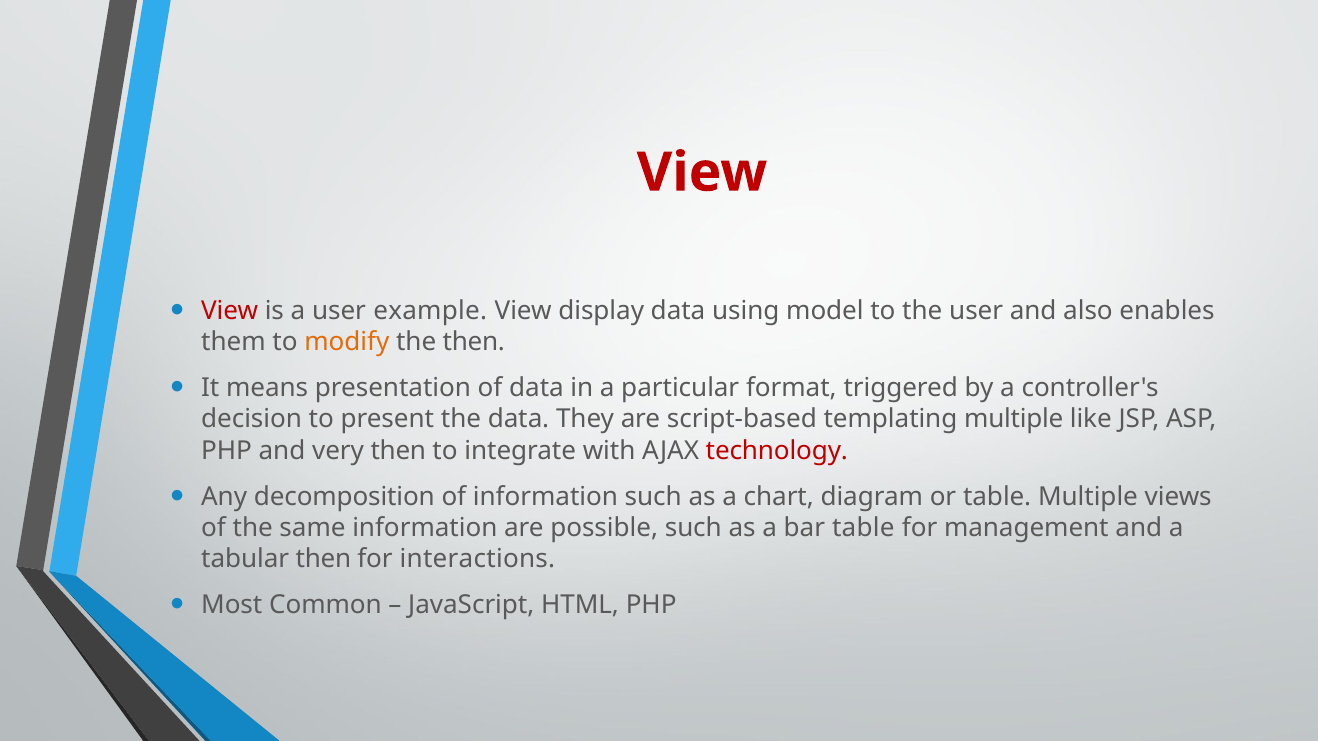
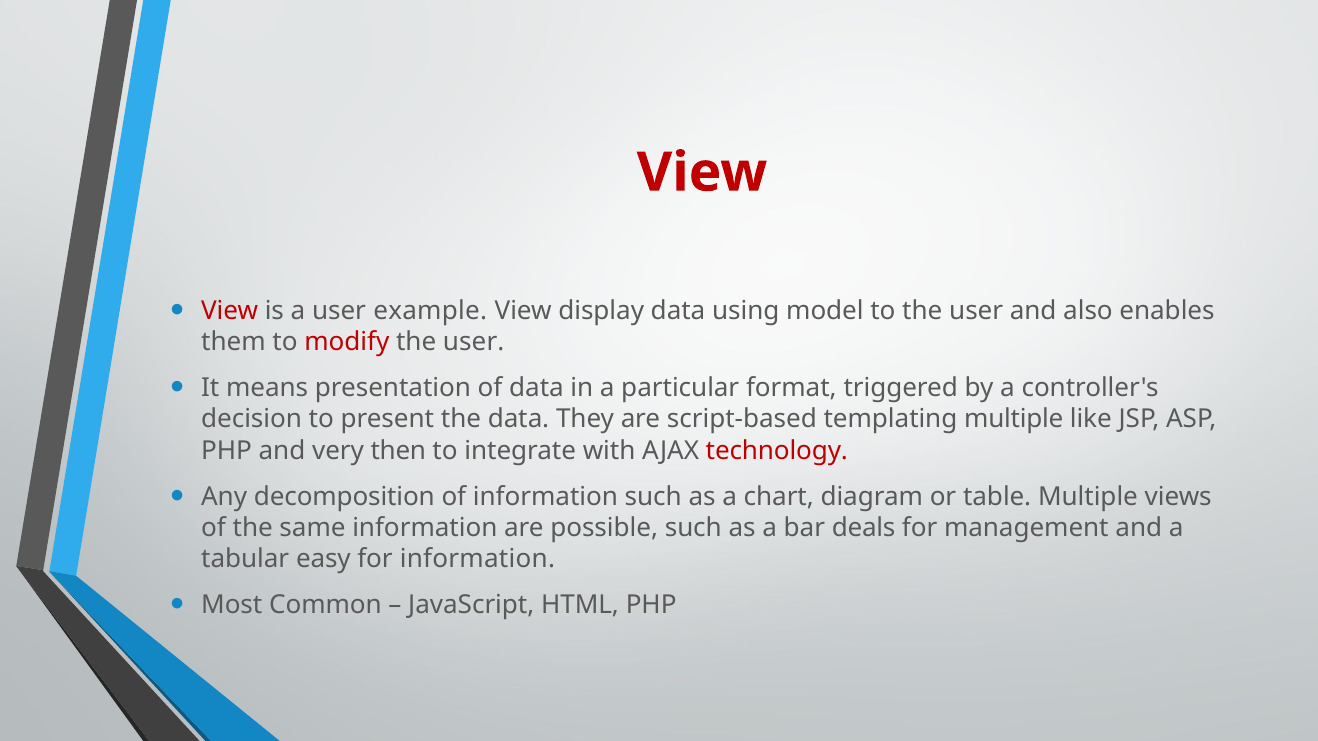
modify colour: orange -> red (347, 342)
then: then -> user (474, 342)
bar table: table -> deals (864, 528)
tabular then: then -> easy (323, 559)
for interactions: interactions -> information (477, 559)
